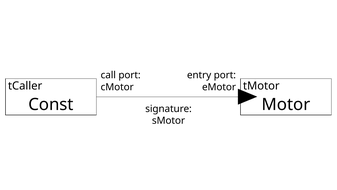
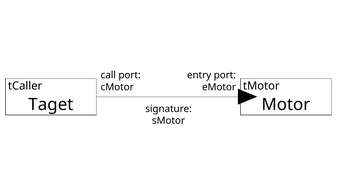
Const: Const -> Taget (51, 104)
